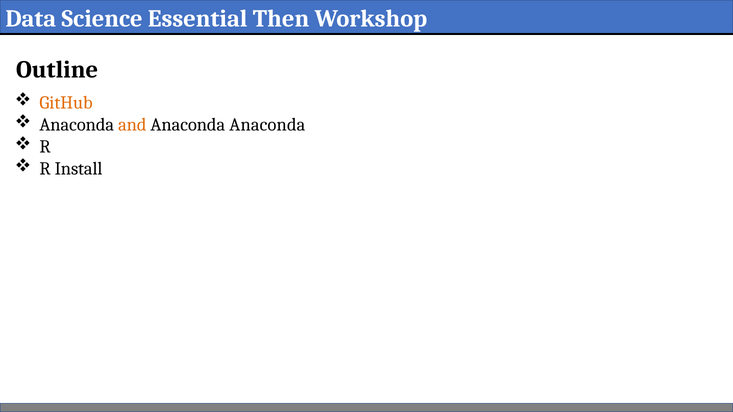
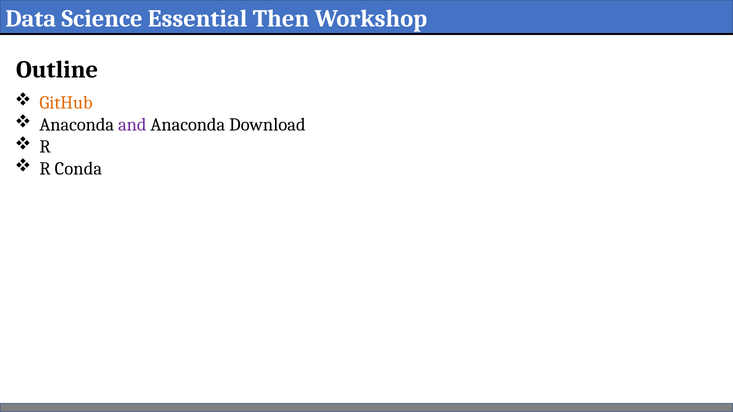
and colour: orange -> purple (132, 125)
Anaconda Anaconda: Anaconda -> Download (267, 125)
Install: Install -> Conda (78, 169)
